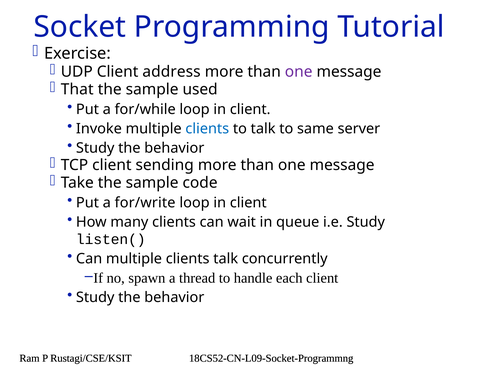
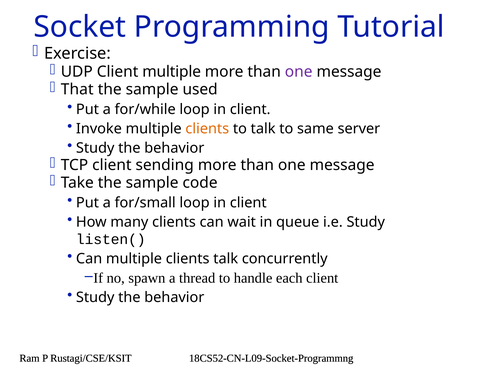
Client address: address -> multiple (172, 72)
clients colour: blue -> orange (207, 129)
for/write: for/write -> for/small (145, 203)
